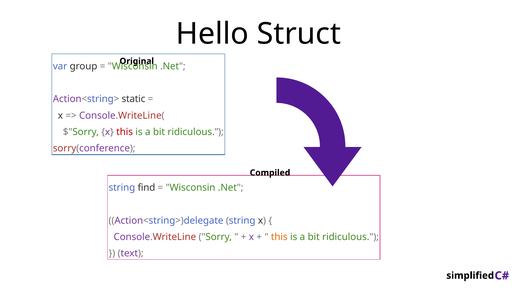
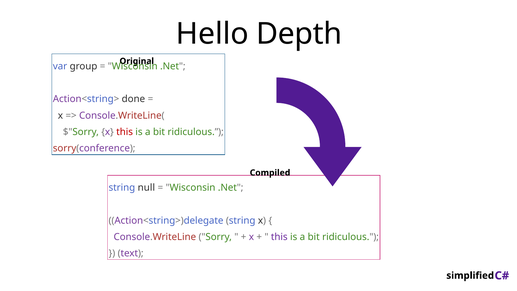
Struct: Struct -> Depth (299, 34)
static: static -> done (133, 99)
find: find -> null (146, 187)
this colour: orange -> purple (279, 237)
